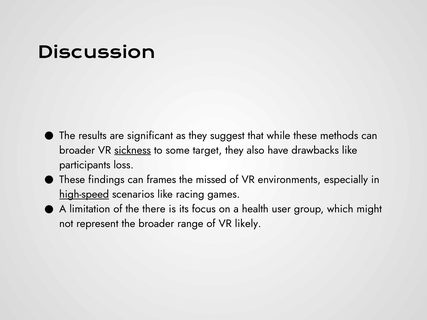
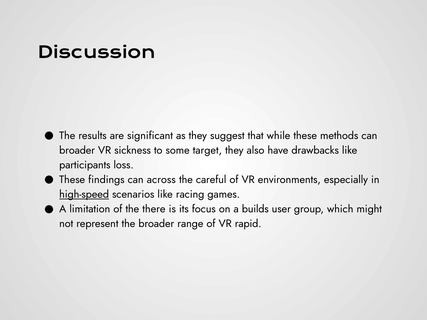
sickness underline: present -> none (133, 150)
frames: frames -> across (161, 180)
missed: missed -> careful (211, 180)
health: health -> builds (255, 209)
likely: likely -> rapid (248, 224)
